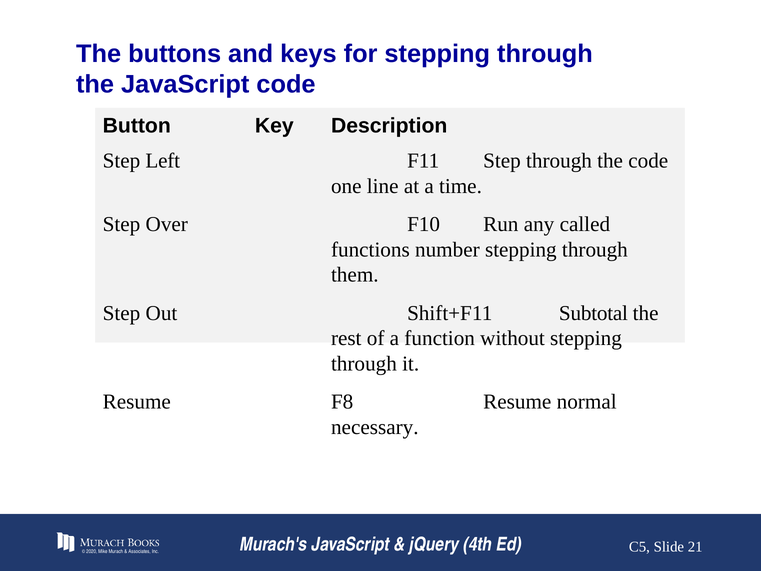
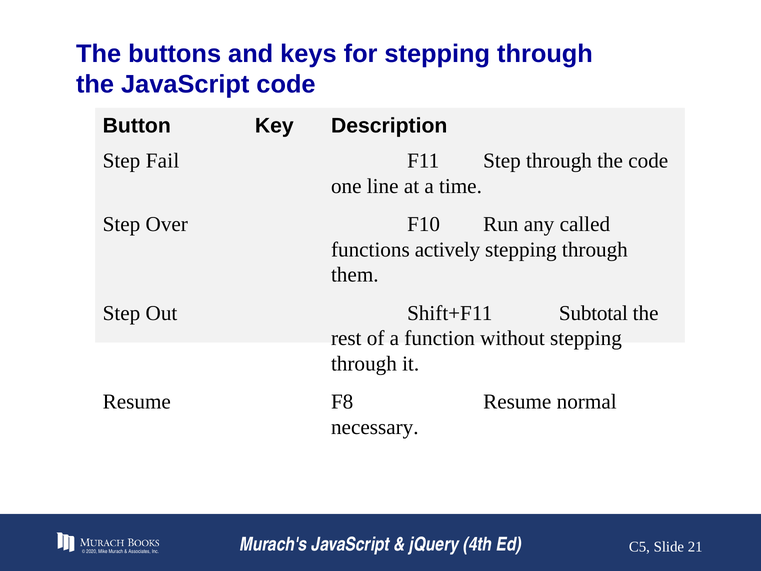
Left: Left -> Fail (163, 161)
number: number -> actively (448, 249)
